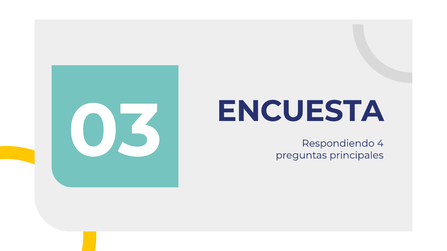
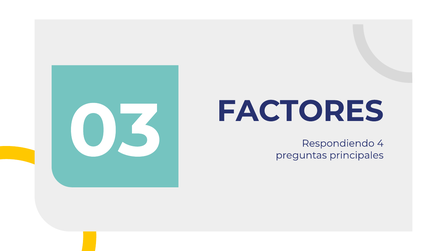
ENCUESTA: ENCUESTA -> FACTORES (300, 111)
